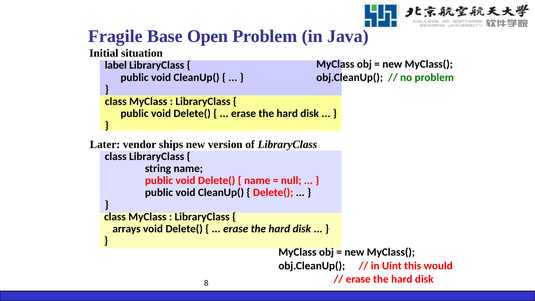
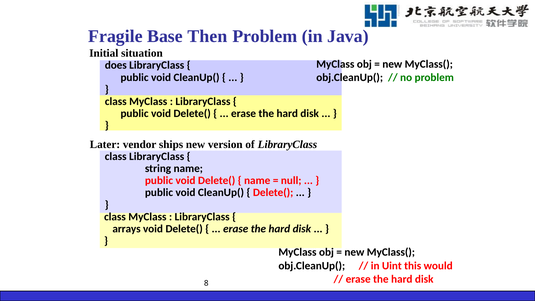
Open: Open -> Then (207, 36)
label: label -> does (116, 65)
